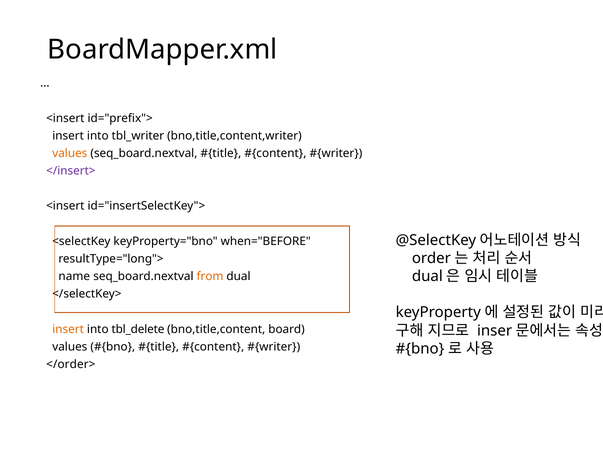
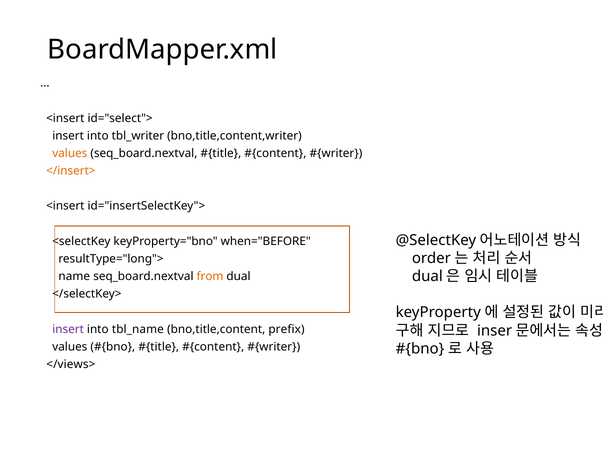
id="prefix">: id="prefix"> -> id="select"> (120, 118)
</insert> colour: purple -> orange (71, 171)
insert colour: orange -> purple (68, 329)
tbl_delete: tbl_delete -> tbl_name (138, 329)
board: board -> prefix (286, 329)
</order>: </order> -> </views> (71, 365)
